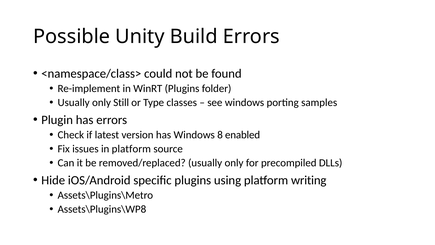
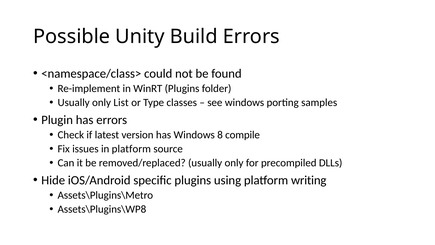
Still: Still -> List (121, 103)
enabled: enabled -> compile (243, 135)
